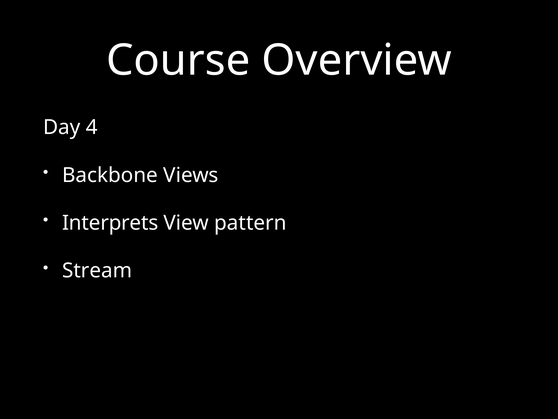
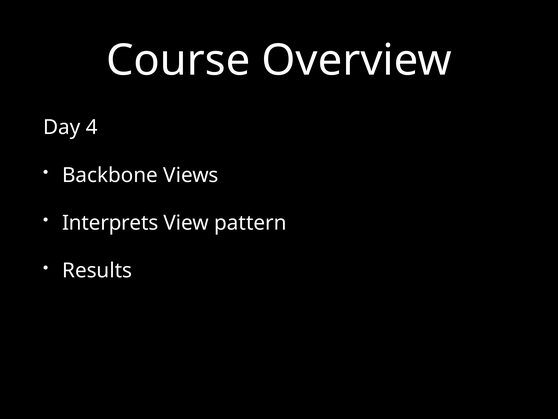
Stream: Stream -> Results (97, 270)
